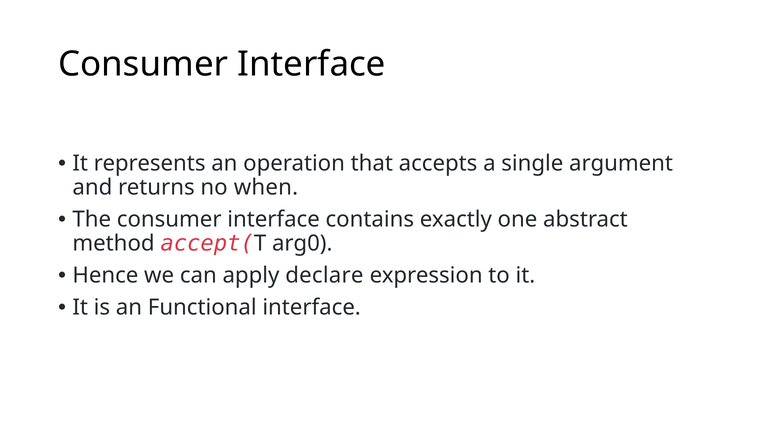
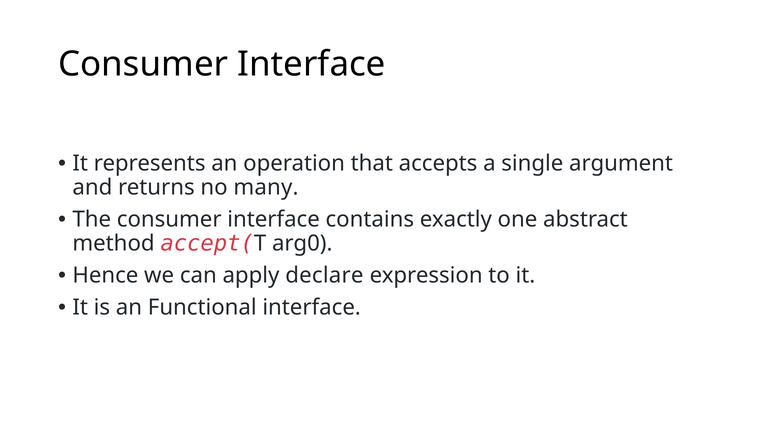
when: when -> many (266, 188)
